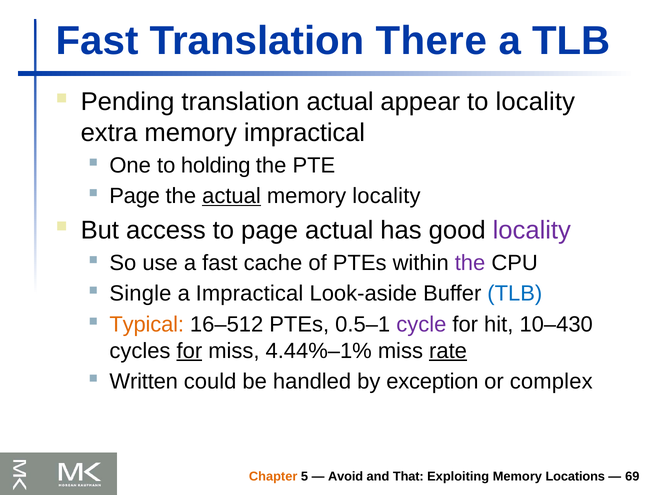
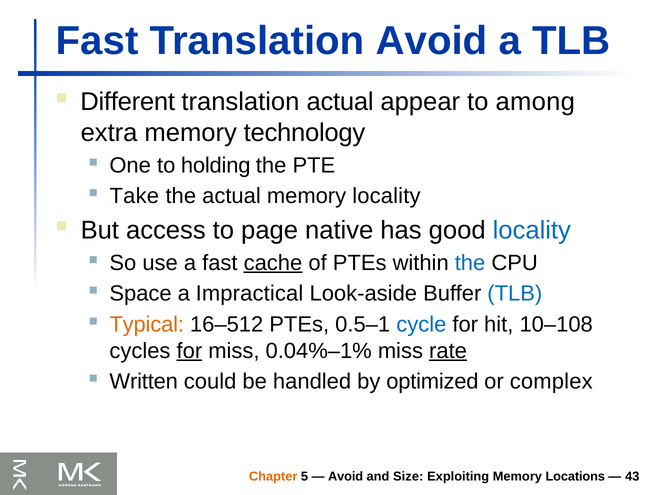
Translation There: There -> Avoid (432, 41)
Pending: Pending -> Different (128, 102)
to locality: locality -> among (535, 102)
memory impractical: impractical -> technology (304, 132)
Page: Page -> Take (134, 196)
actual underline: present -> none (232, 196)
page actual: actual -> native (339, 230)
locality colour: purple -> blue (532, 230)
cache underline: none -> present (273, 262)
the colour: purple -> blue (470, 262)
Single: Single -> Space (141, 293)
cycle colour: purple -> blue (421, 324)
10–430: 10–430 -> 10–108 (556, 324)
4.44%–1%: 4.44%–1% -> 0.04%–1% (319, 350)
exception: exception -> optimized (432, 381)
That: That -> Size (408, 476)
69: 69 -> 43 (632, 476)
